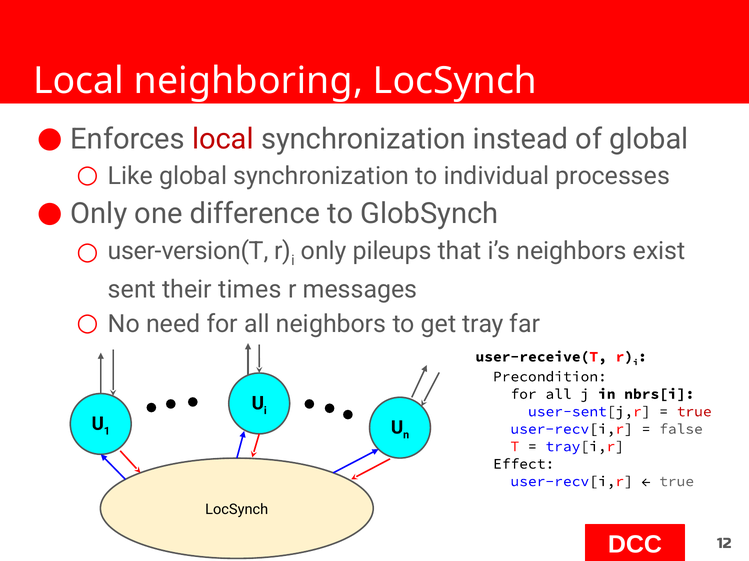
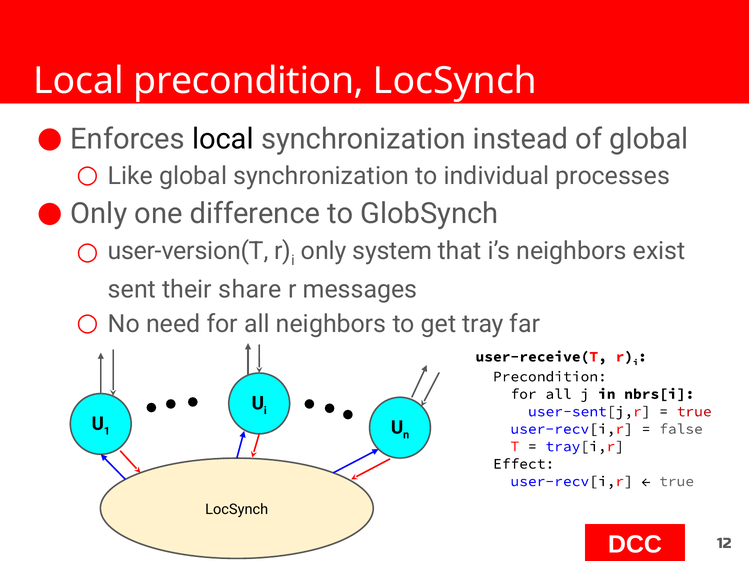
Local neighboring: neighboring -> precondition (249, 81)
local colour: red -> black (223, 139)
pileups: pileups -> system (392, 251)
times: times -> share (250, 290)
